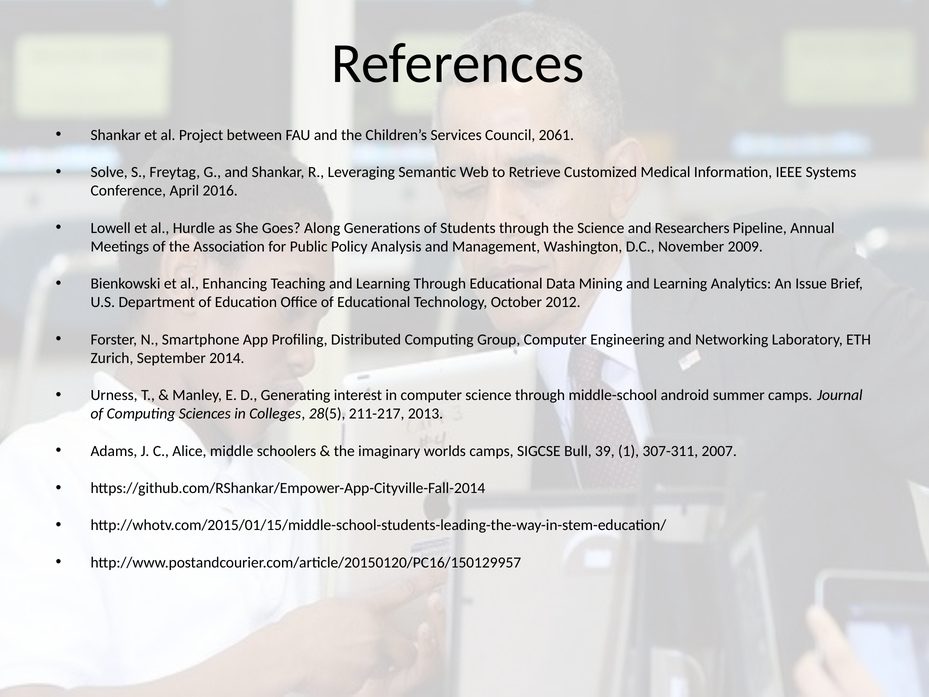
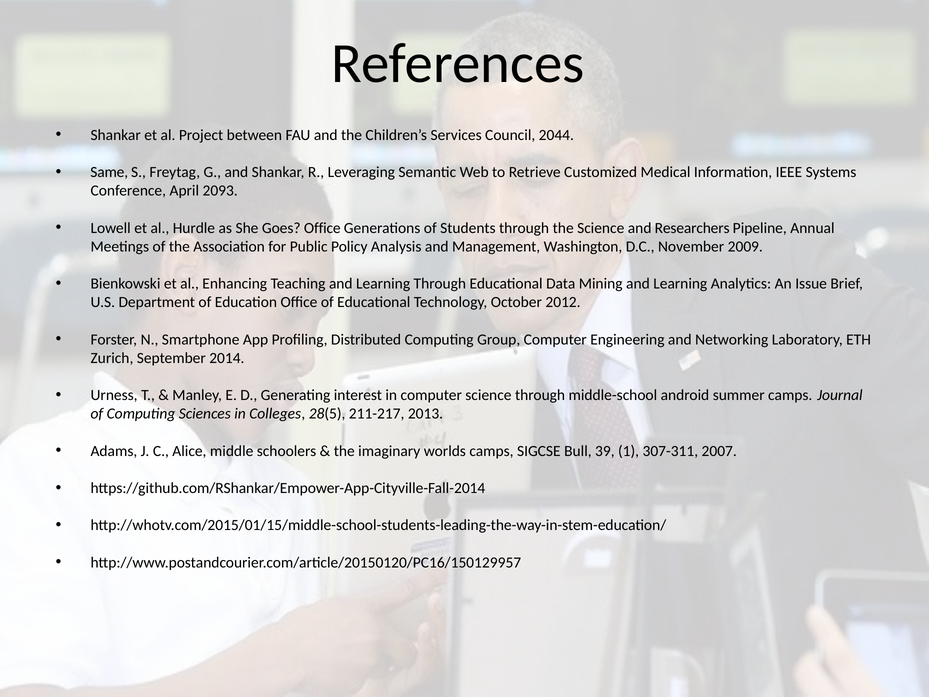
2061: 2061 -> 2044 (556, 135)
Solve: Solve -> Same (109, 172)
2016: 2016 -> 2093 (220, 191)
Goes Along: Along -> Office (322, 228)
